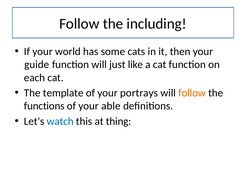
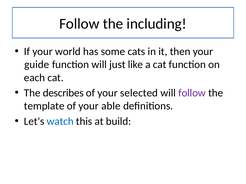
template: template -> describes (63, 93)
portrays: portrays -> selected (139, 93)
follow colour: orange -> purple (192, 93)
functions: functions -> template (44, 106)
thing: thing -> build (119, 122)
